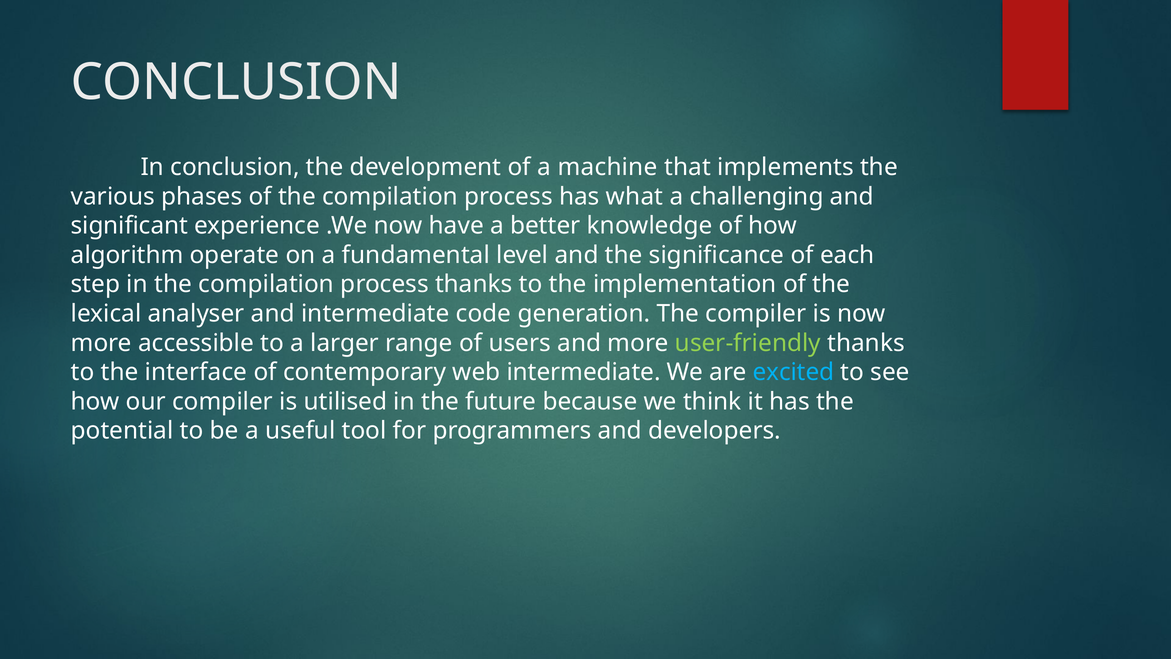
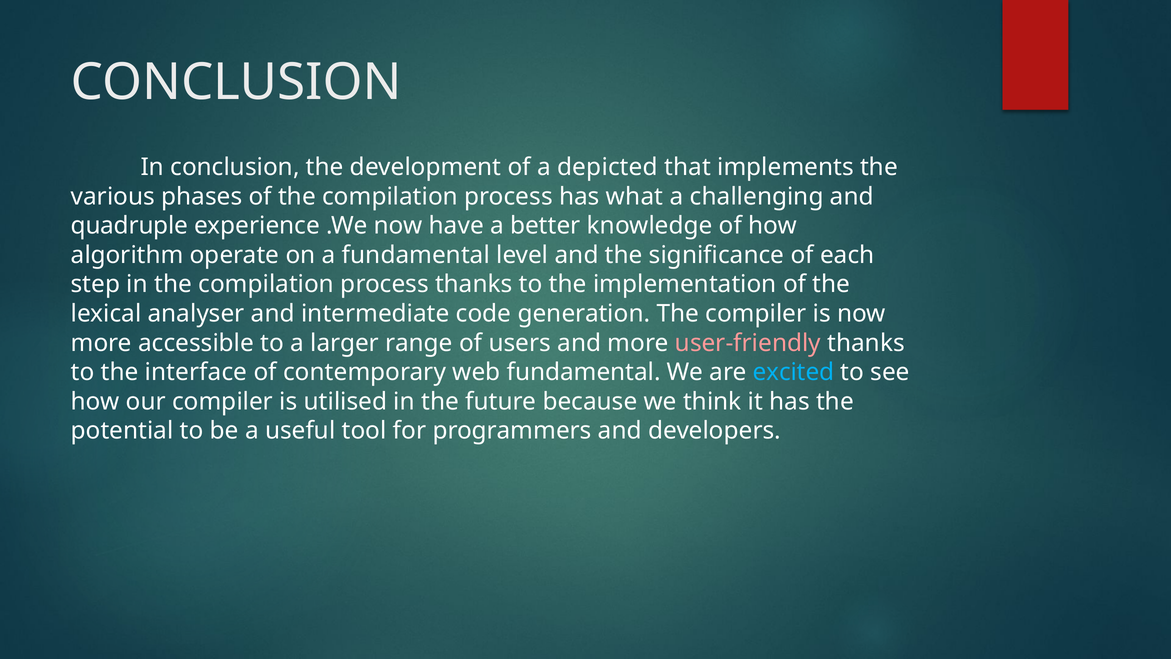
machine: machine -> depicted (608, 167)
significant: significant -> quadruple (129, 226)
user-friendly colour: light green -> pink (748, 343)
web intermediate: intermediate -> fundamental (584, 372)
